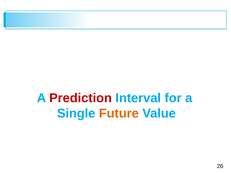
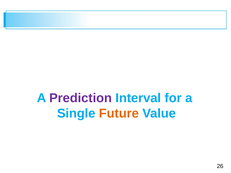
Prediction colour: red -> purple (81, 98)
